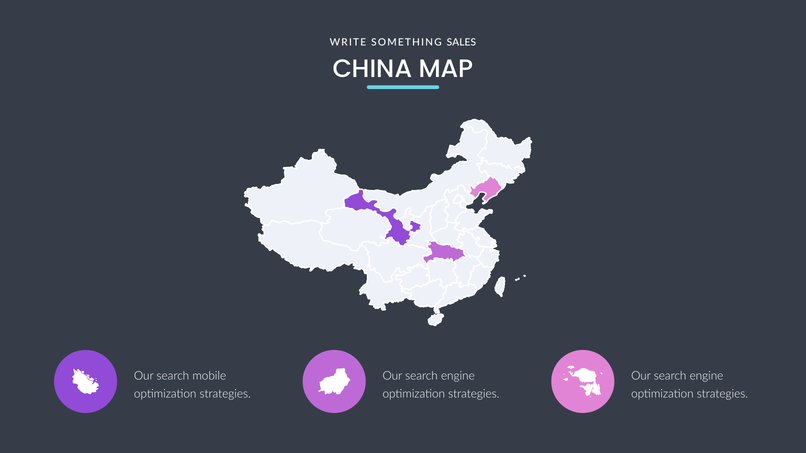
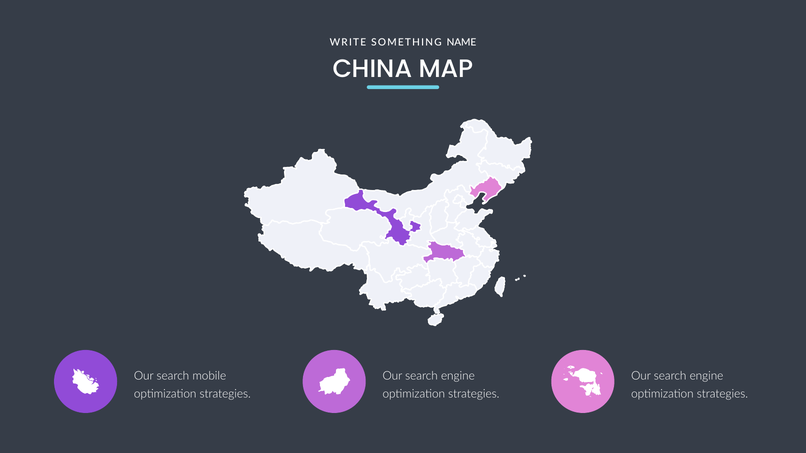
SALES: SALES -> NAME (461, 42)
